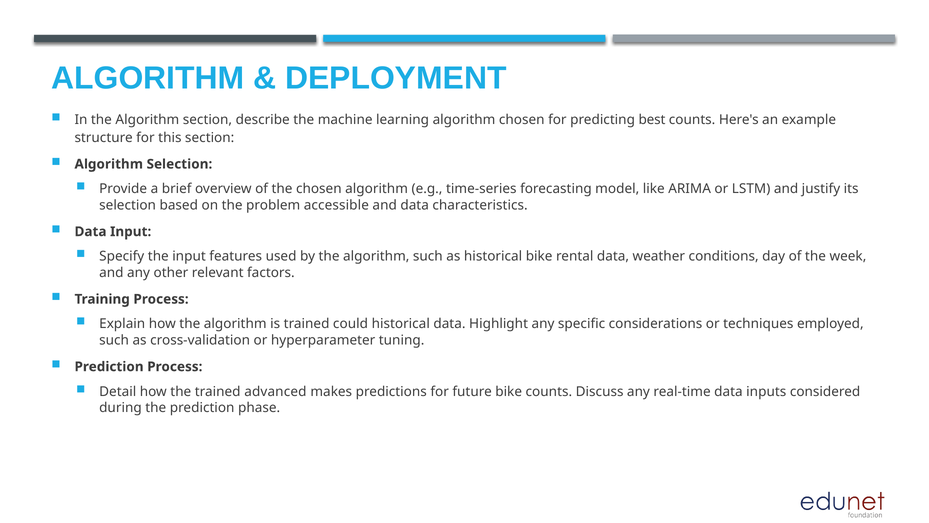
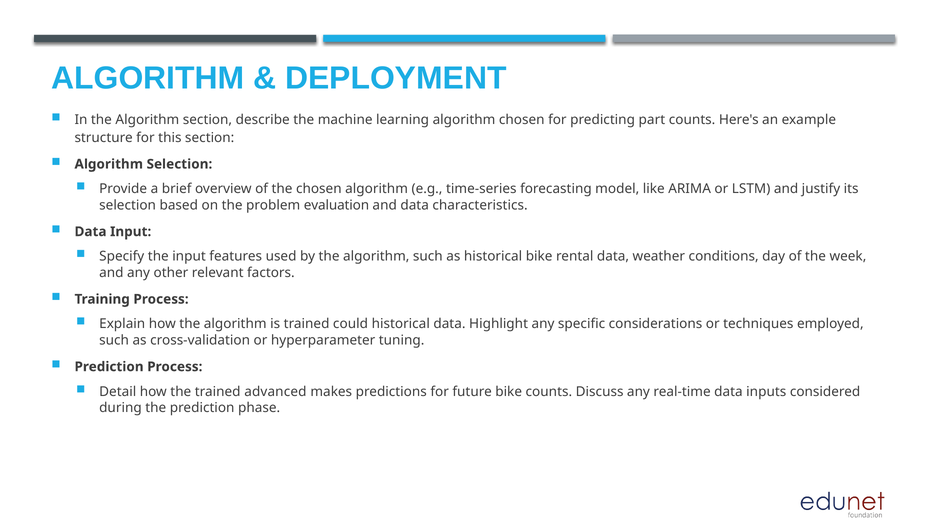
best: best -> part (652, 120)
accessible: accessible -> evaluation (336, 205)
